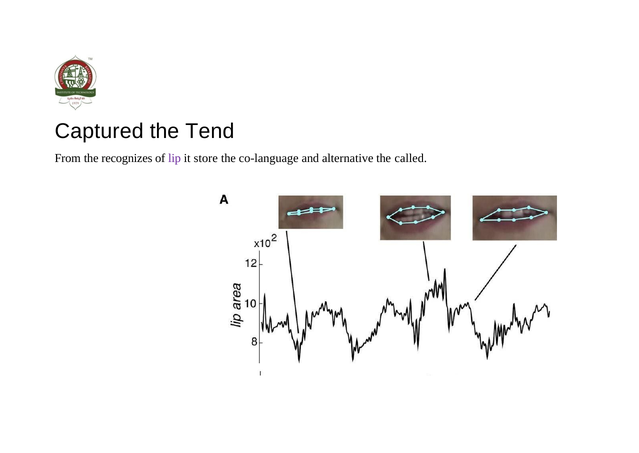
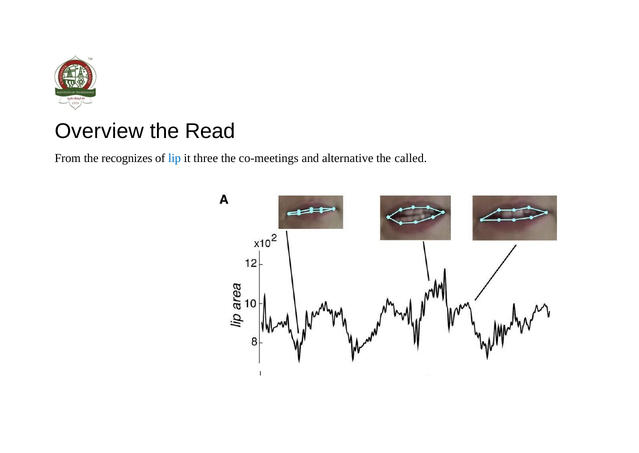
Captured: Captured -> Overview (99, 131)
Tend: Tend -> Read (210, 131)
lip colour: purple -> blue (175, 158)
store: store -> three (206, 158)
co-language: co-language -> co-meetings (269, 158)
